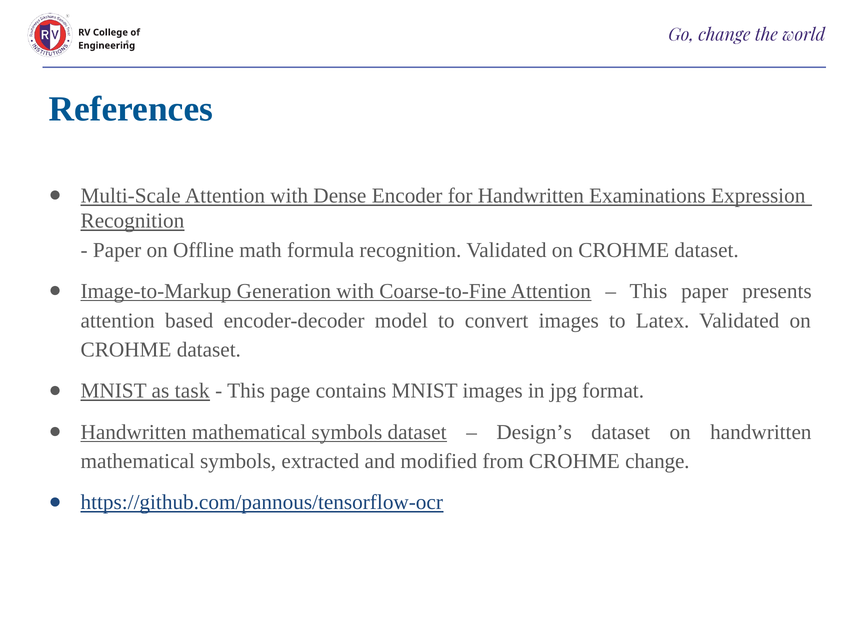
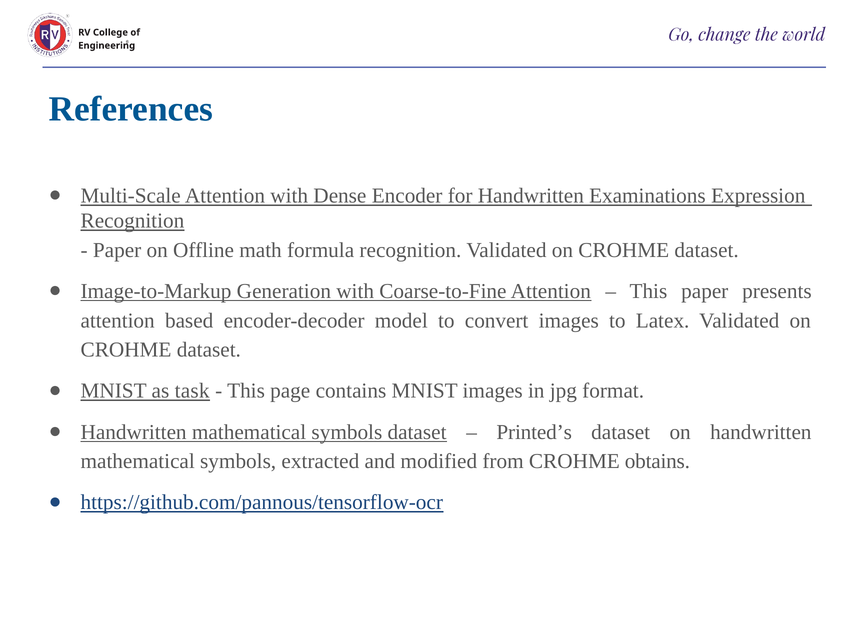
Design’s: Design’s -> Printed’s (534, 432)
CROHME change: change -> obtains (657, 462)
